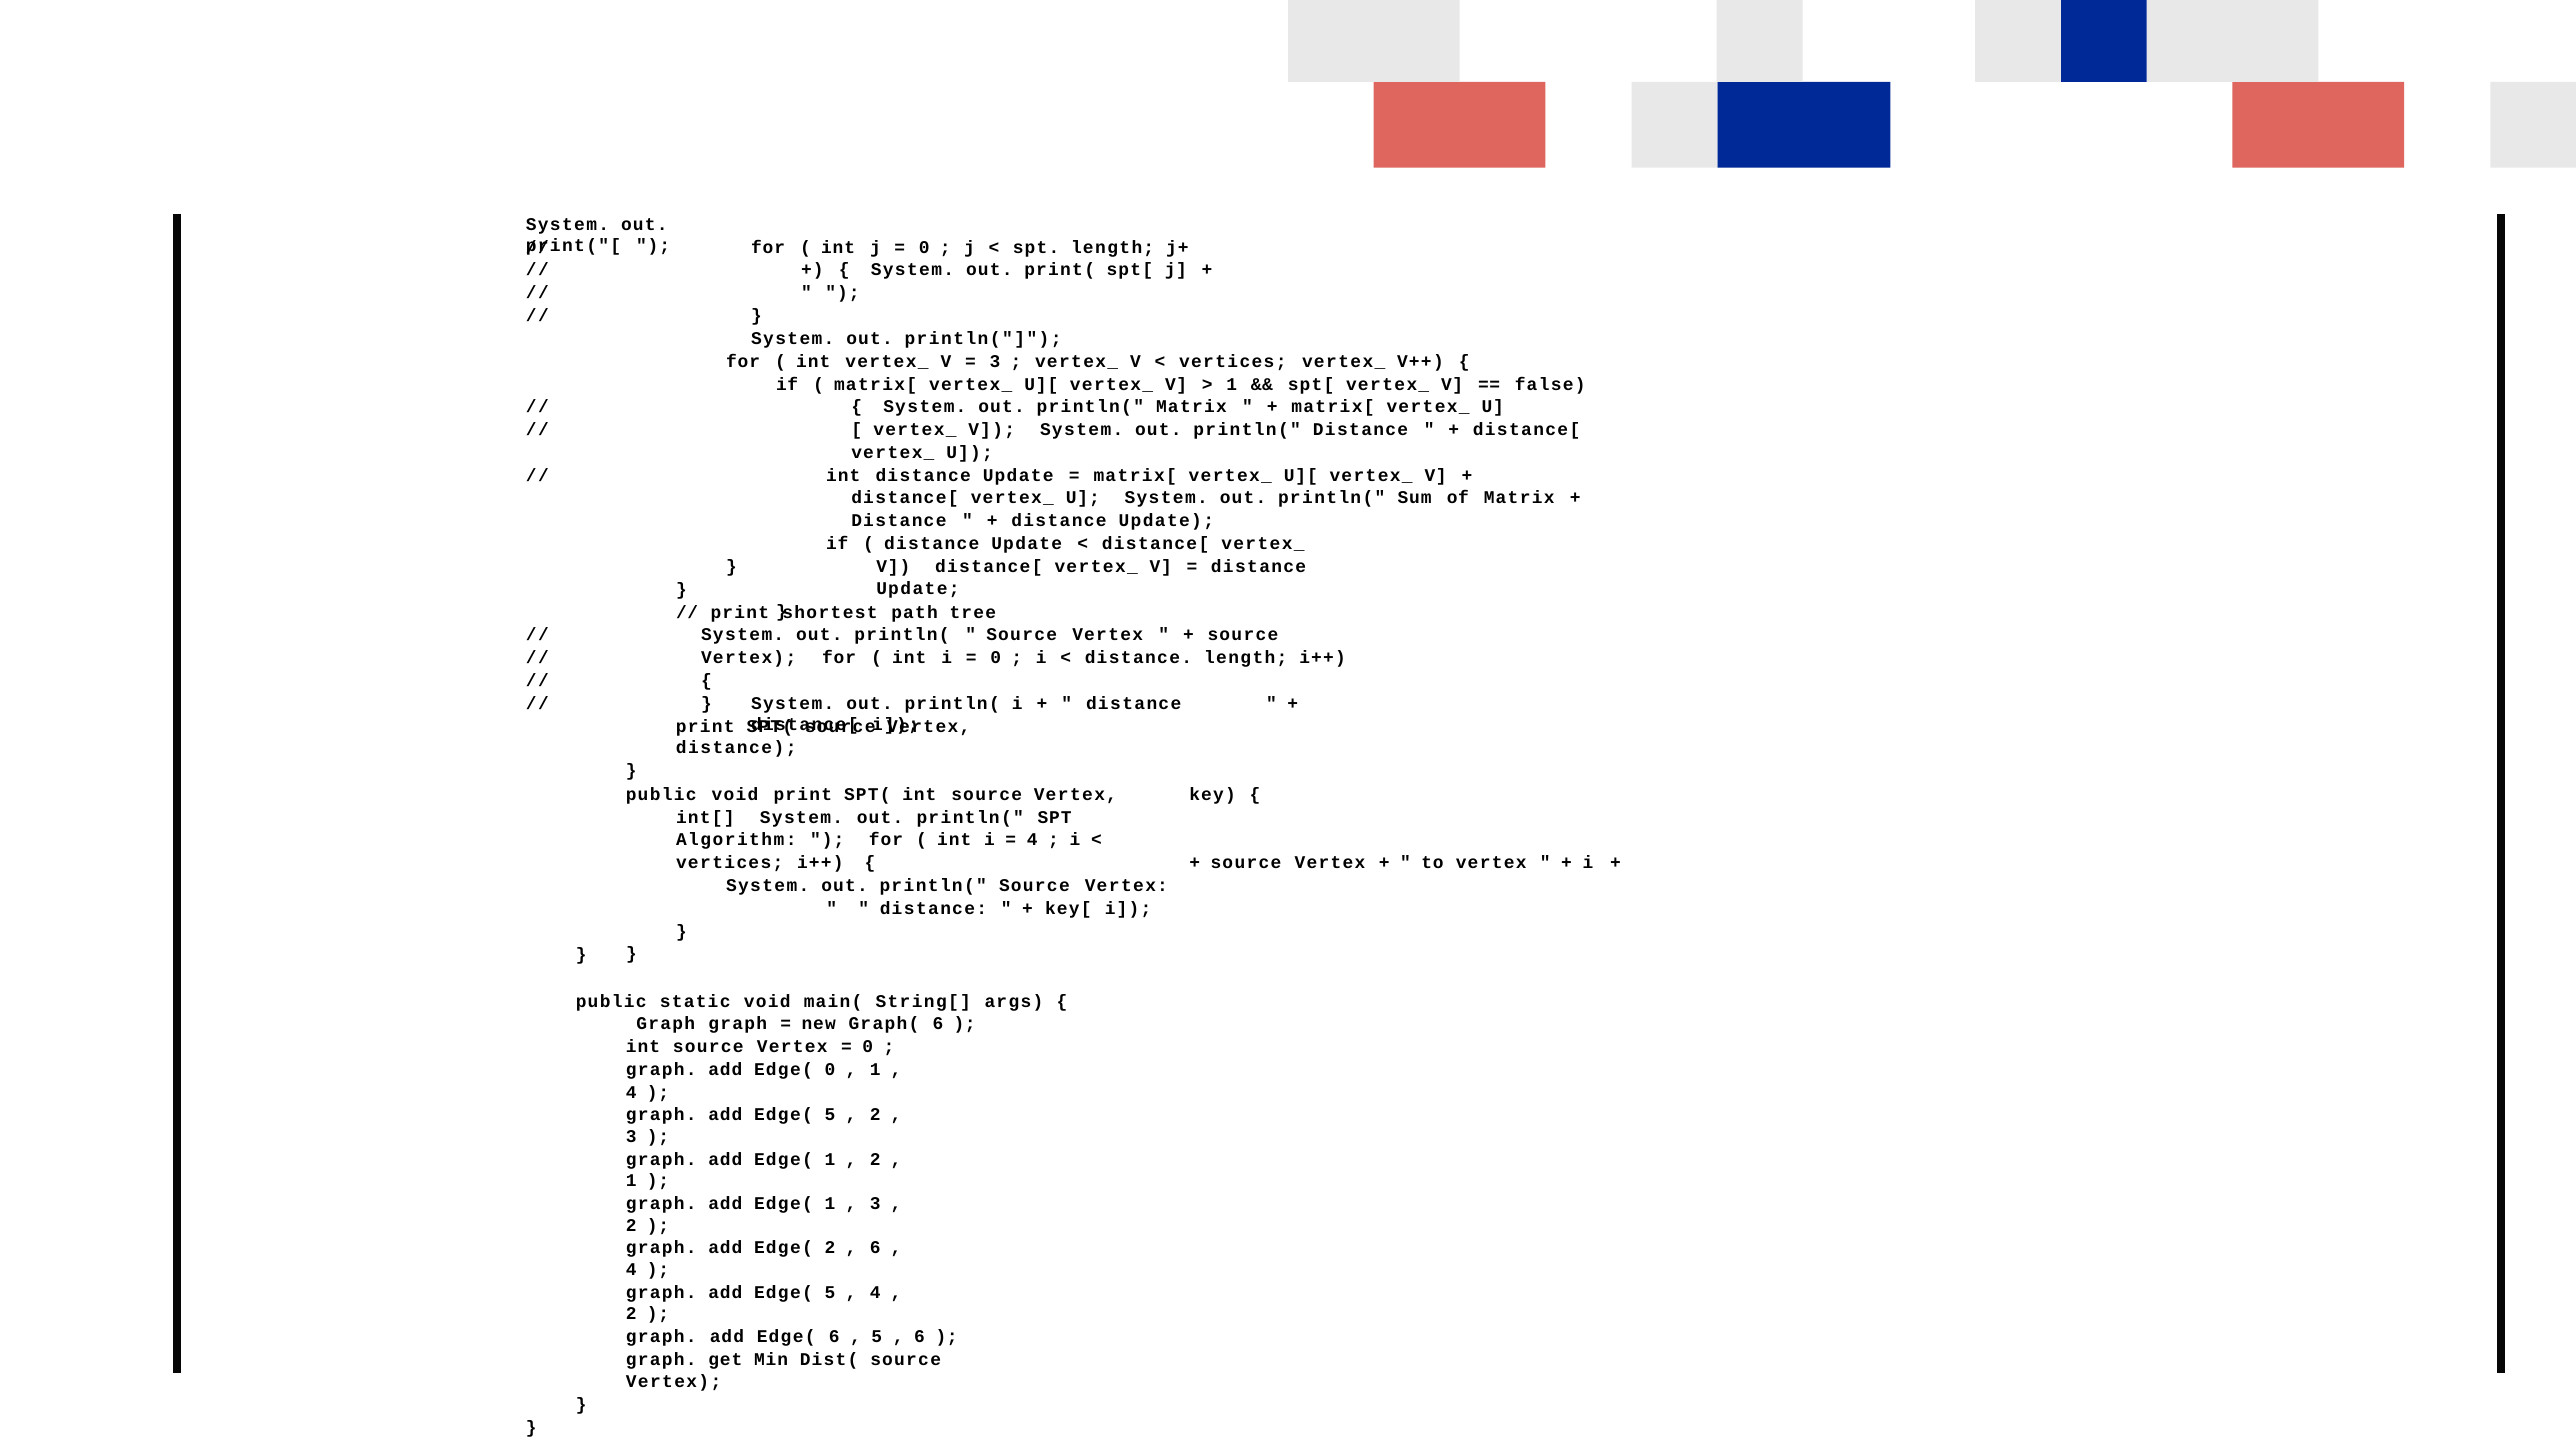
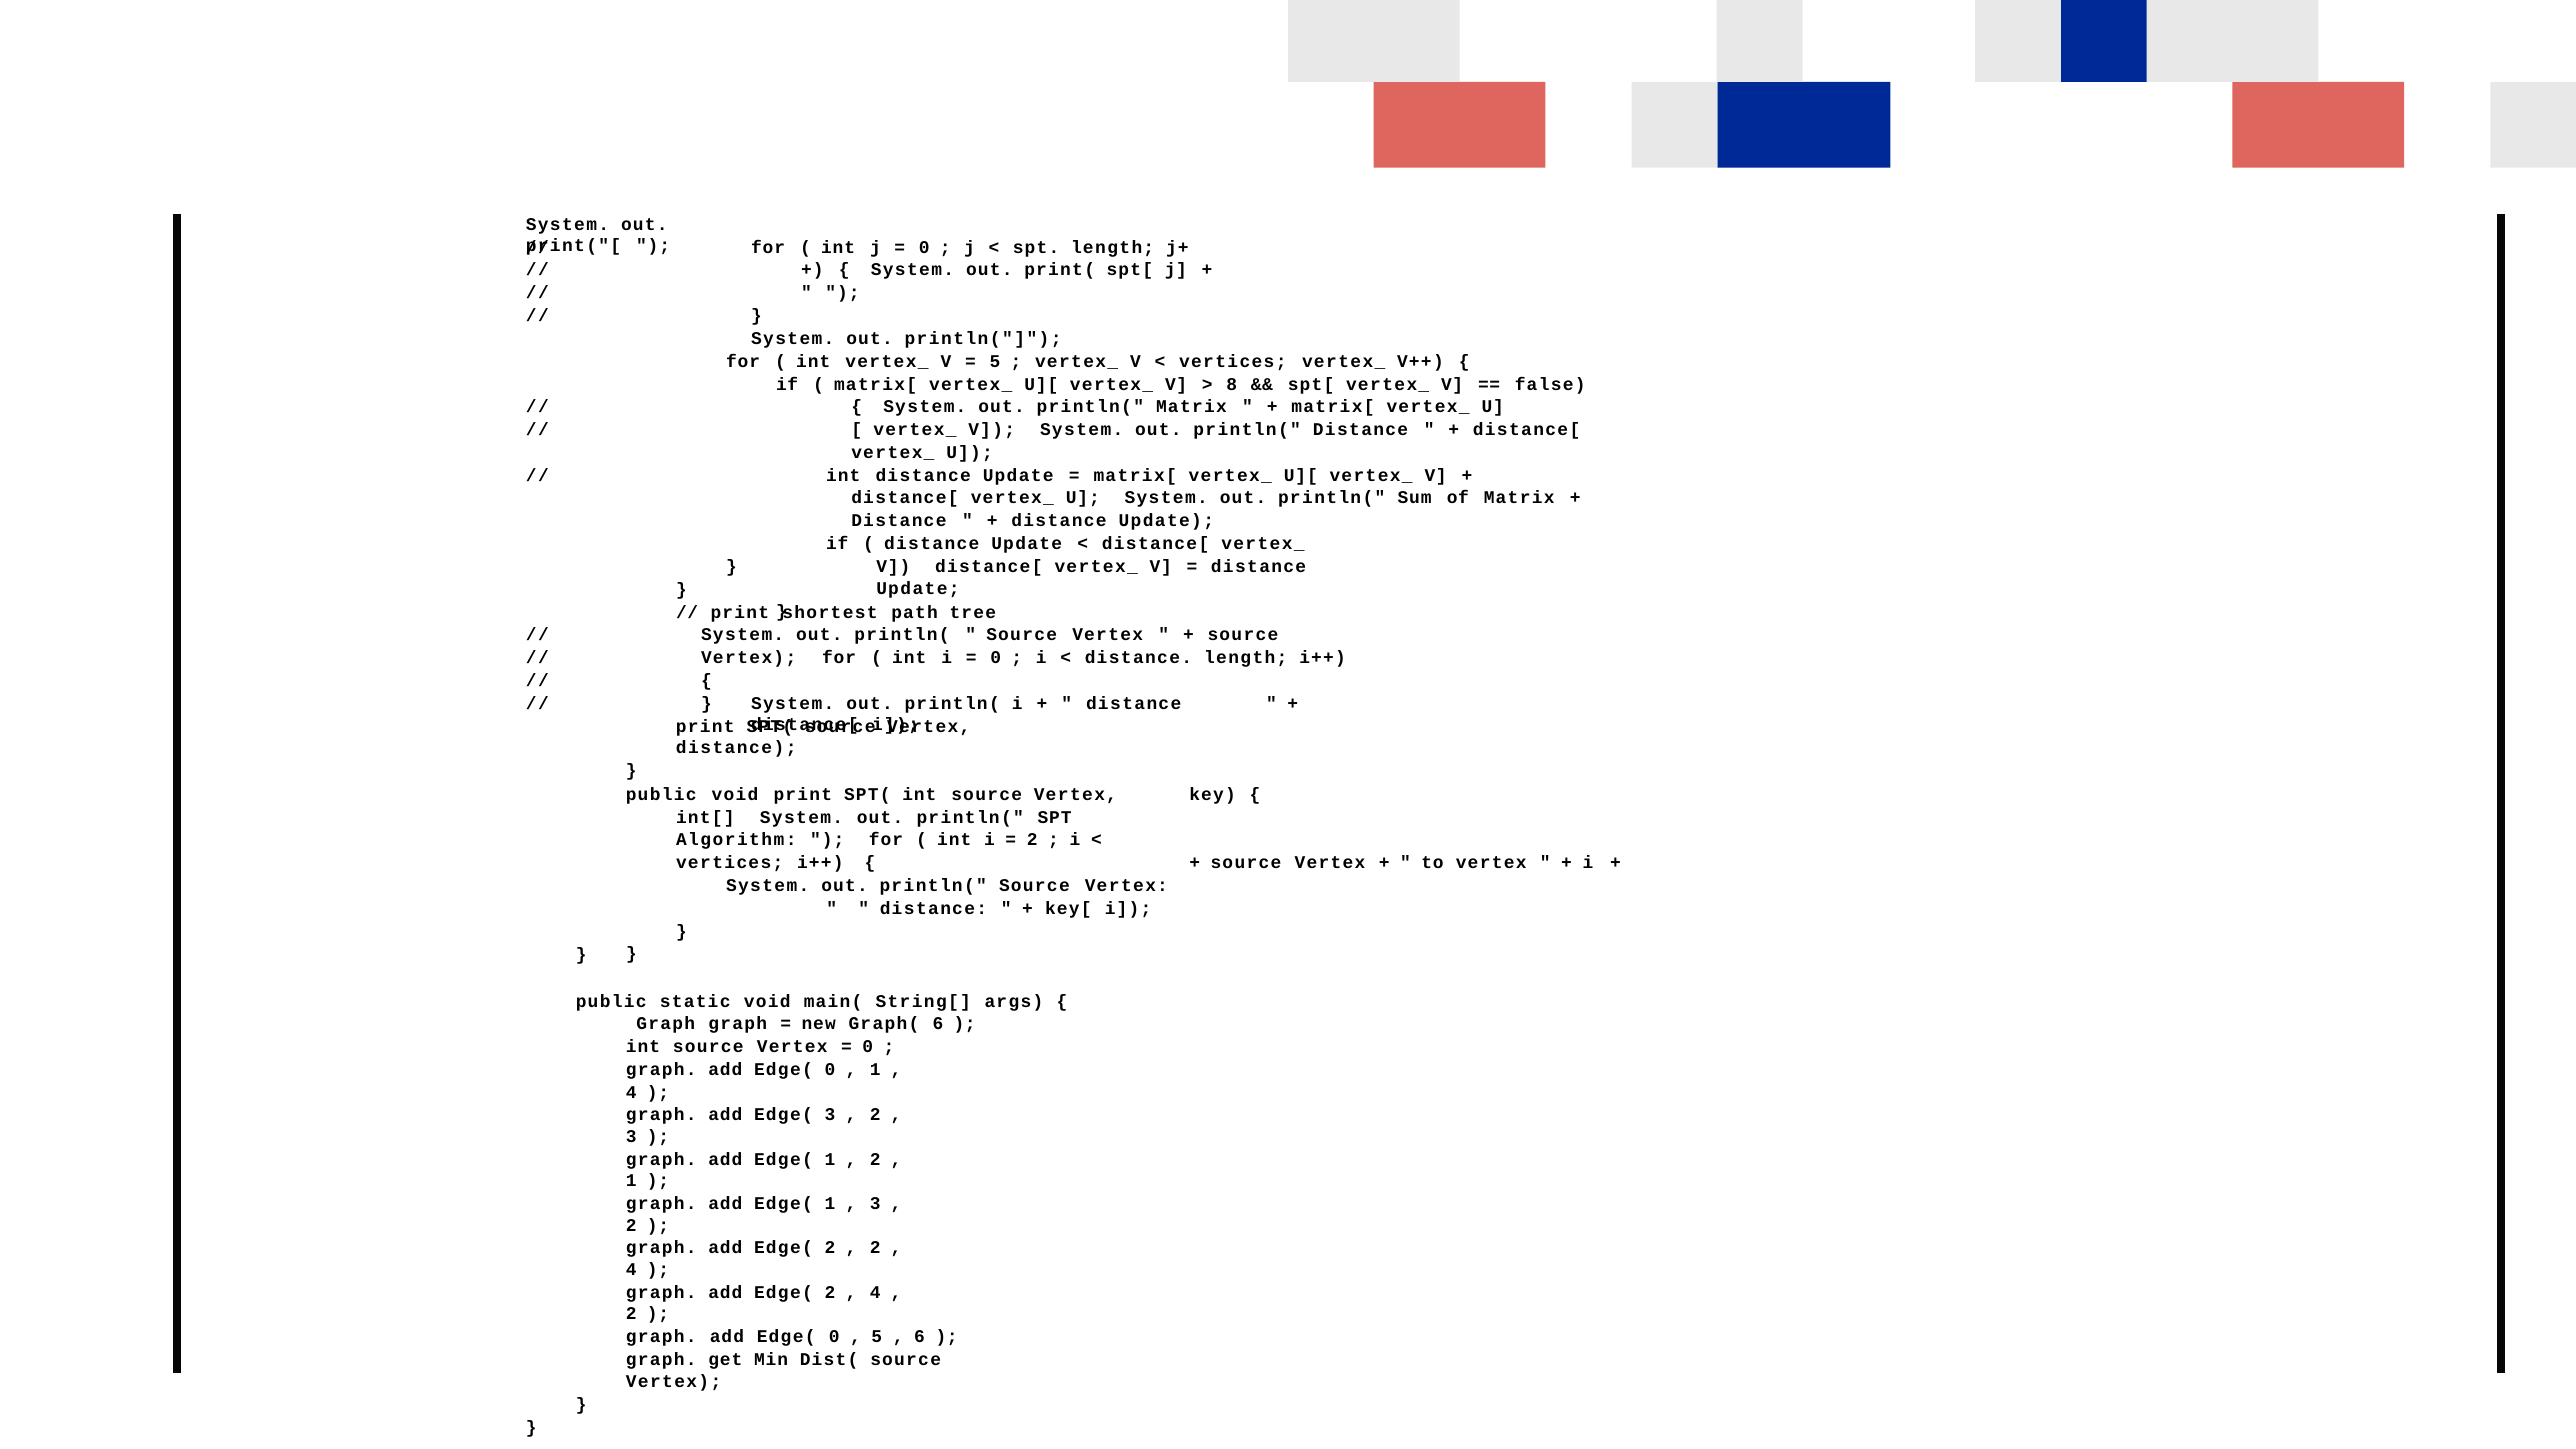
3: 3 -> 5 (995, 361)
1: 1 -> 8 (1232, 384)
4: 4 -> 2 (1032, 840)
5: 5 -> 3 (830, 1115)
6: 6 -> 2 (875, 1248)
5: 5 -> 2 (830, 1292)
6: 6 -> 0 (834, 1337)
